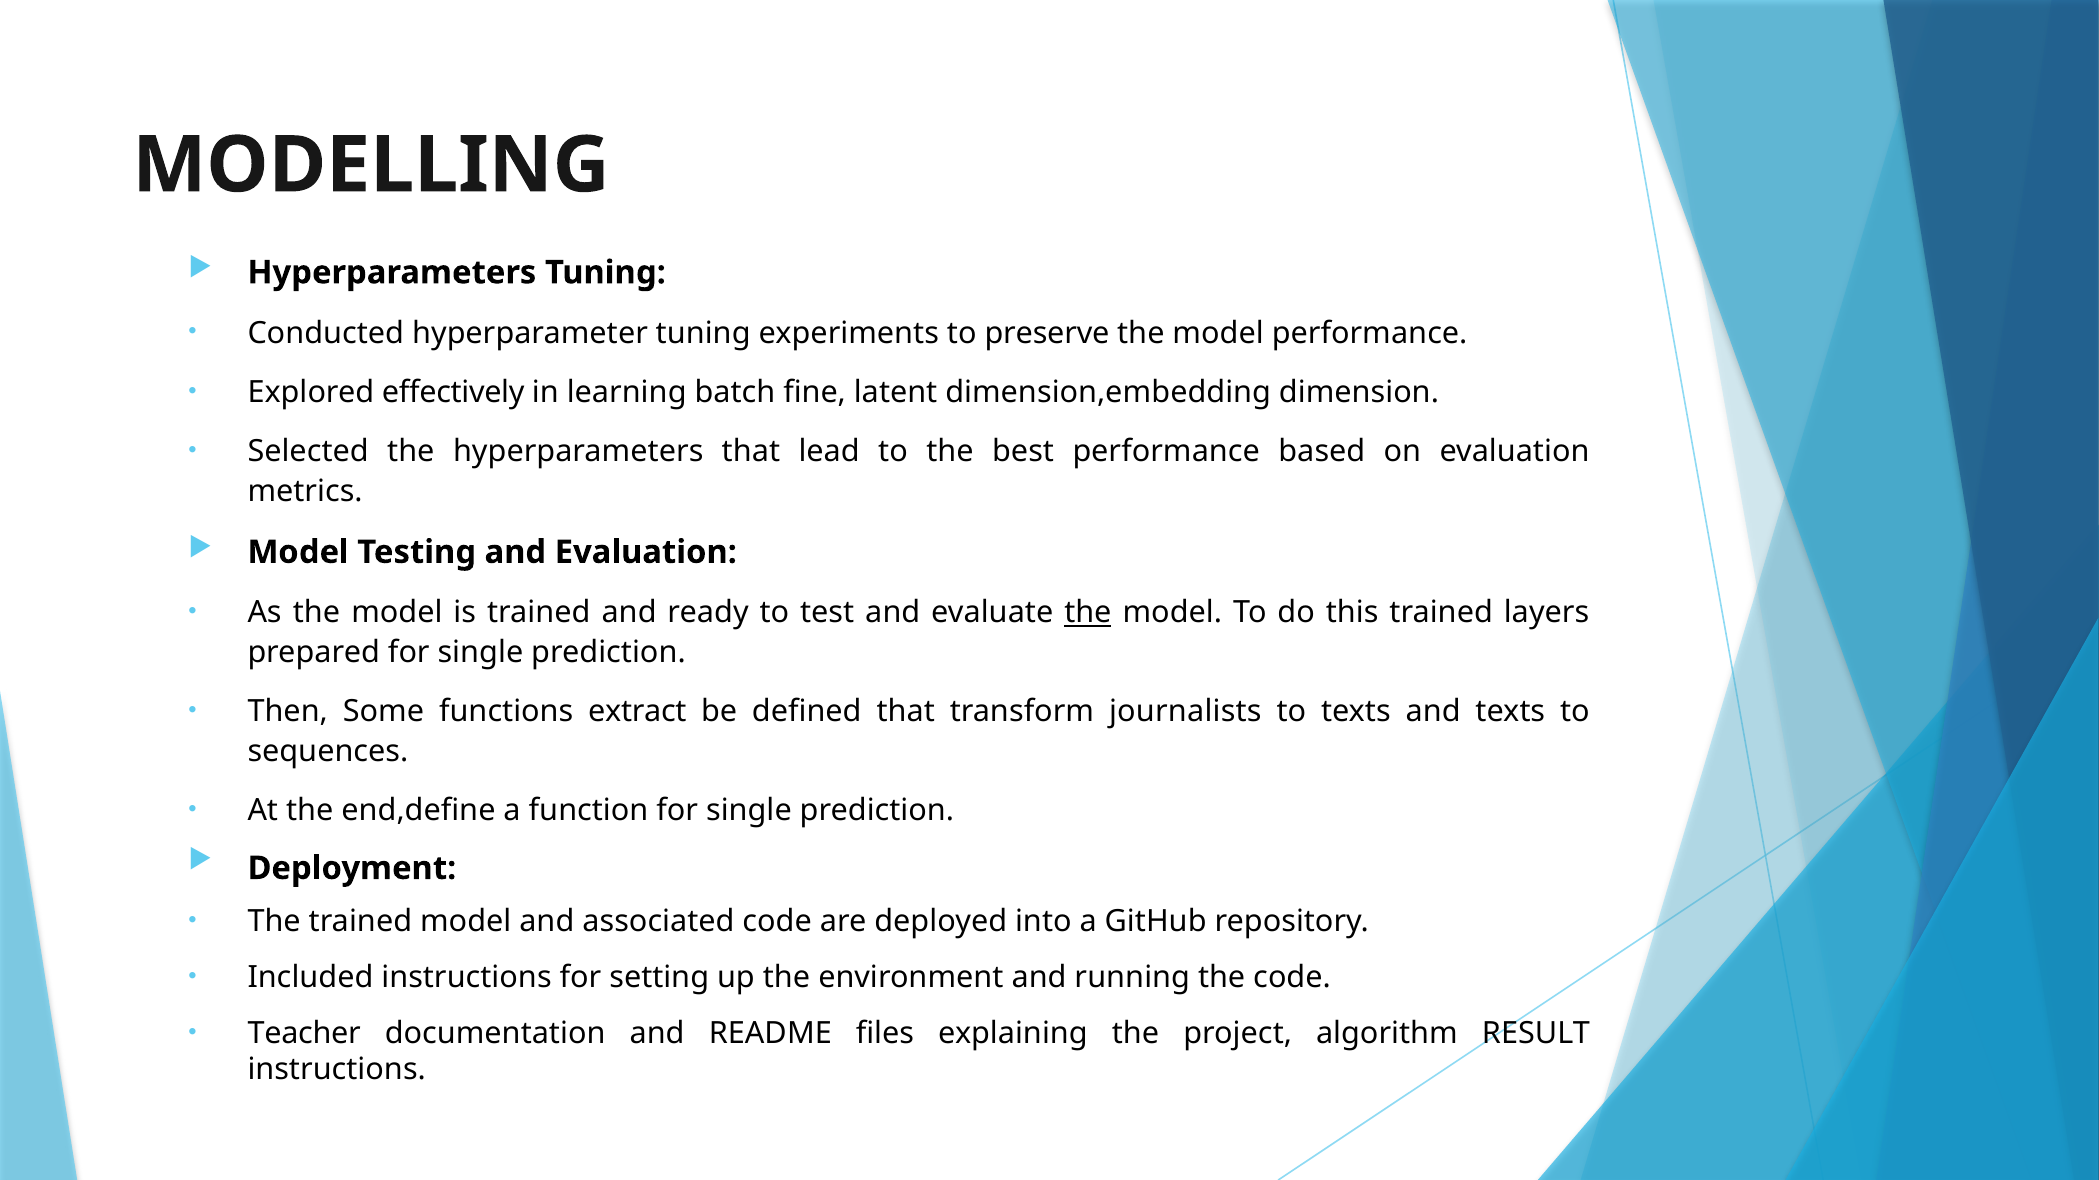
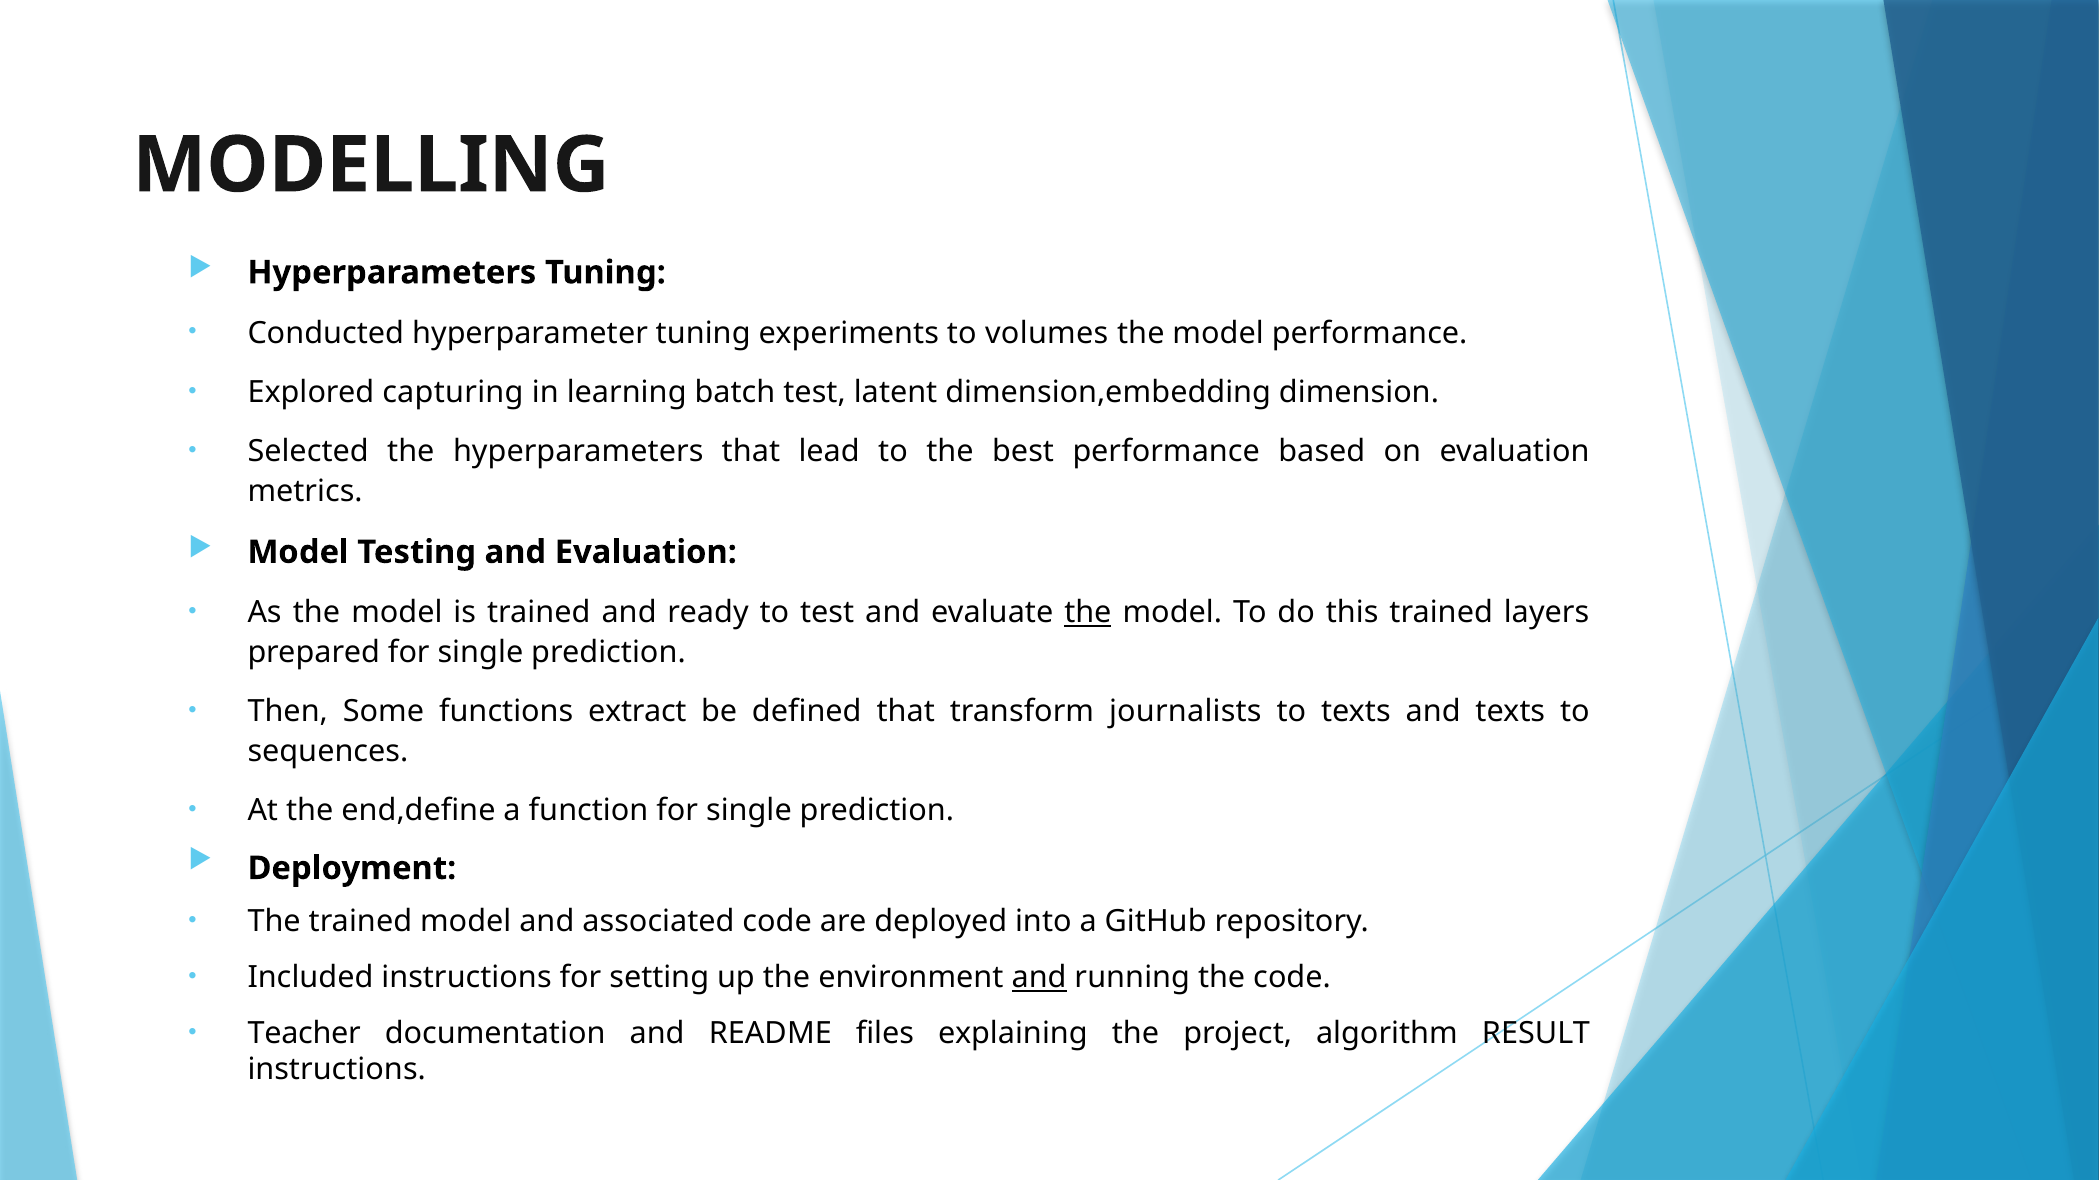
preserve: preserve -> volumes (1047, 333)
effectively: effectively -> capturing (453, 393)
batch fine: fine -> test (815, 393)
and underline: none -> present (1039, 978)
